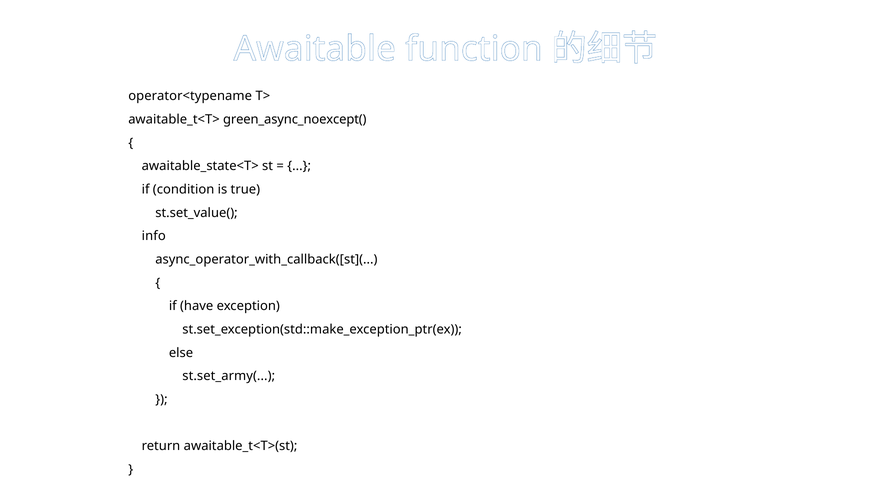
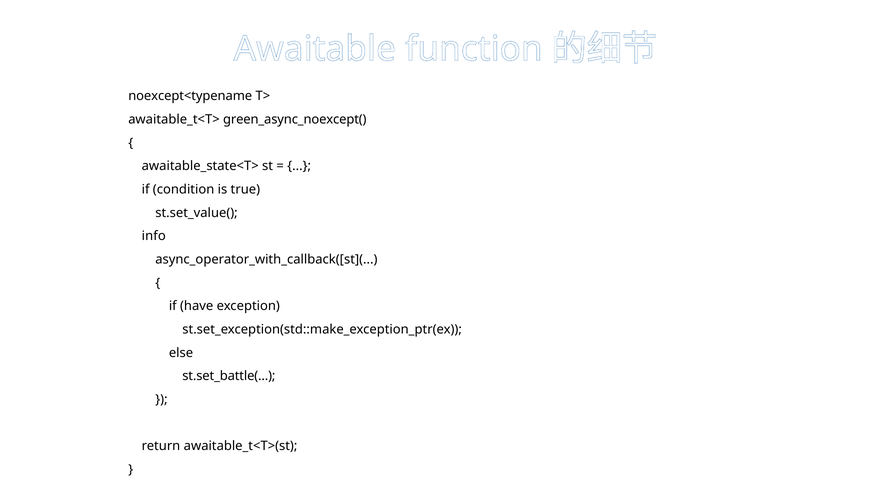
operator<typename: operator<typename -> noexcept<typename (190, 96)
st.set_army(: st.set_army( -> st.set_battle( (229, 376)
